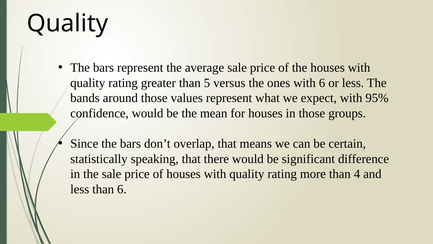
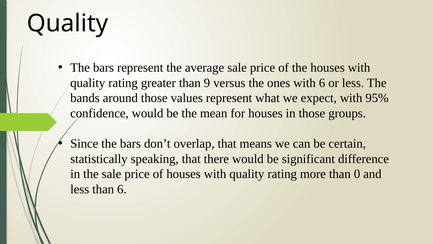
5: 5 -> 9 (207, 83)
4: 4 -> 0 (357, 174)
